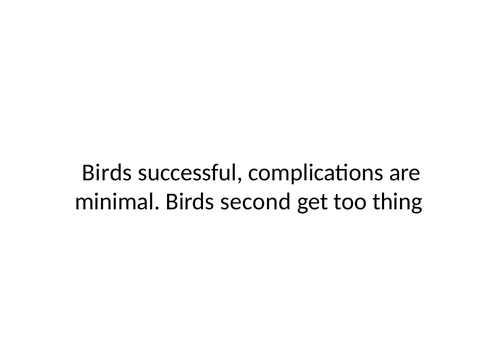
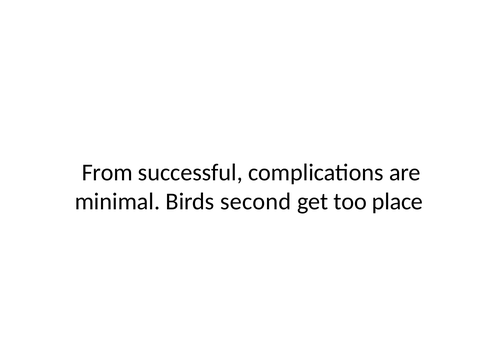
Birds: Birds -> From (107, 172)
thing: thing -> place (397, 201)
